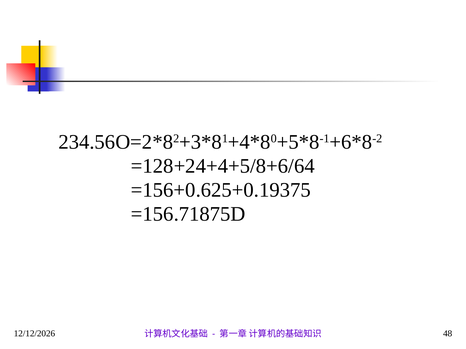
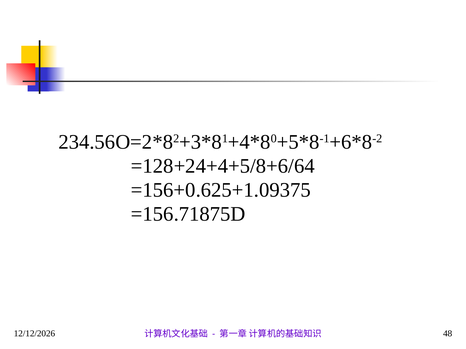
=156+0.625+0.19375: =156+0.625+0.19375 -> =156+0.625+1.09375 (221, 190)
